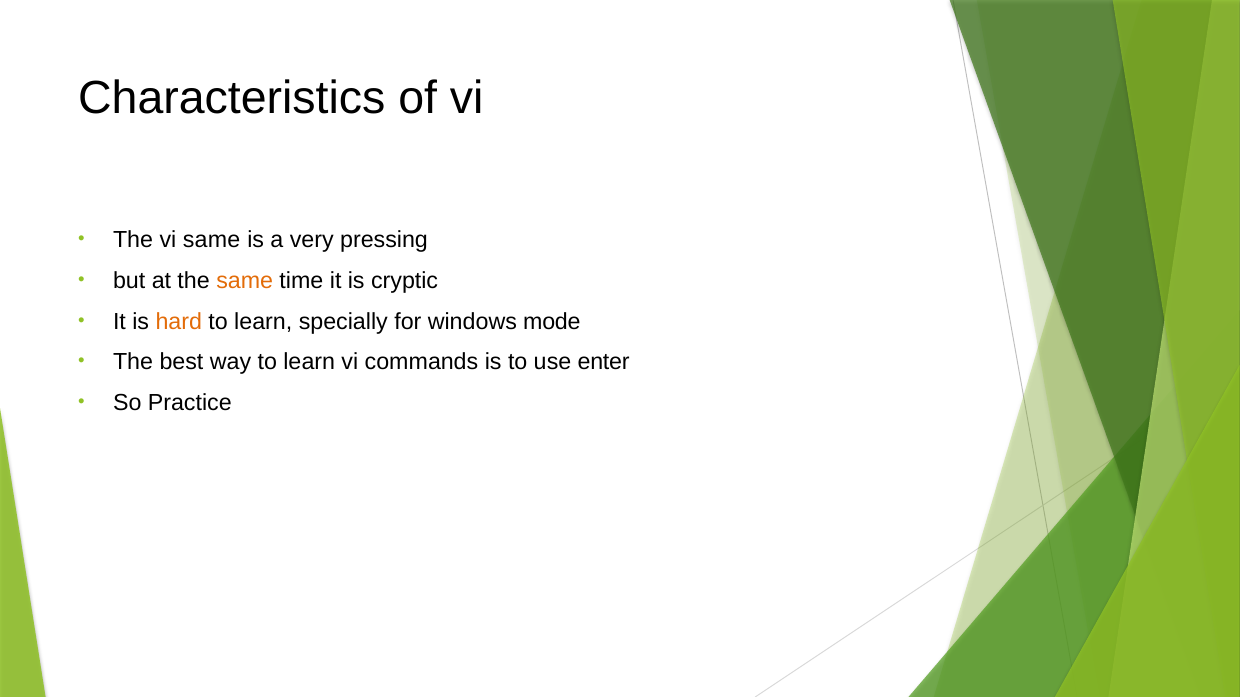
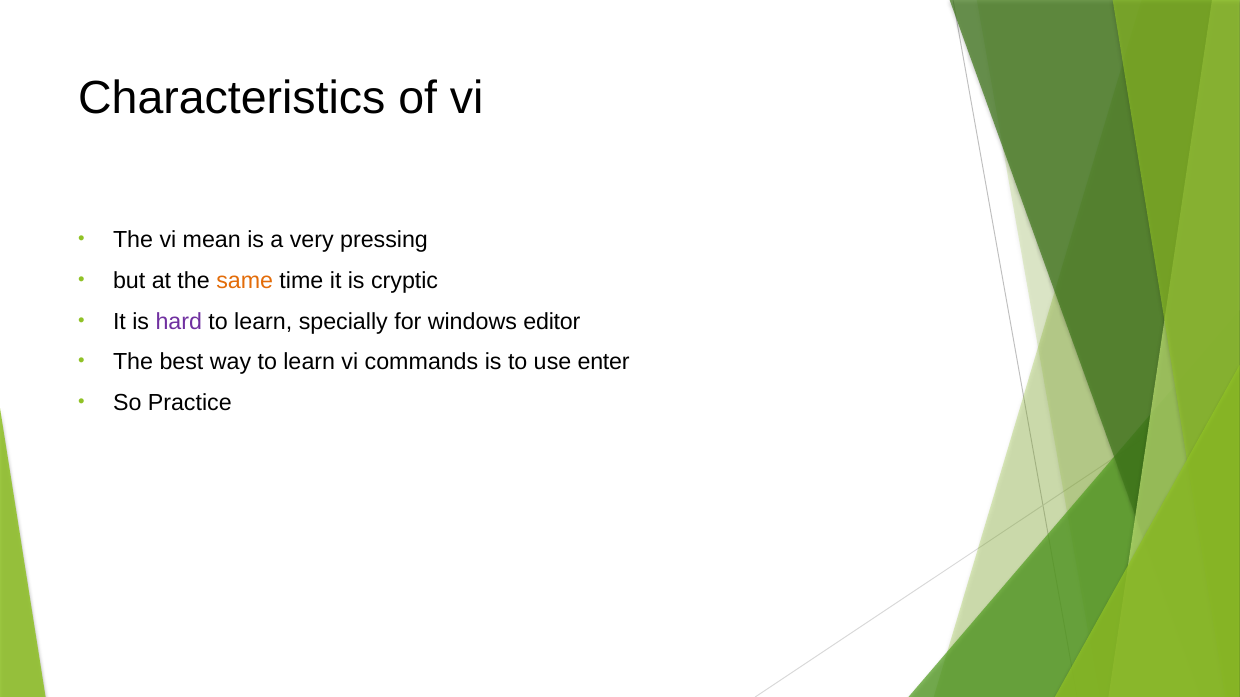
vi same: same -> mean (212, 240)
hard colour: orange -> purple (179, 322)
mode: mode -> editor (552, 322)
